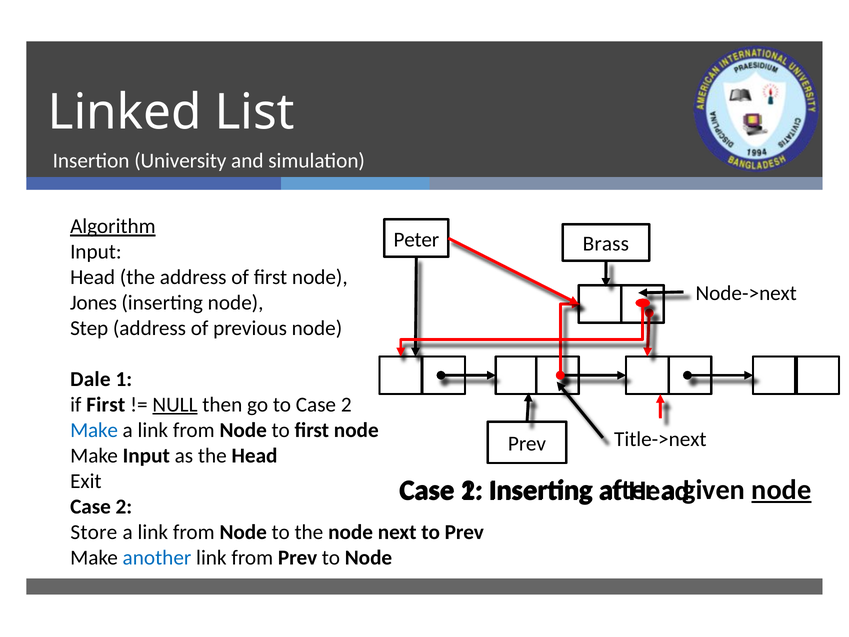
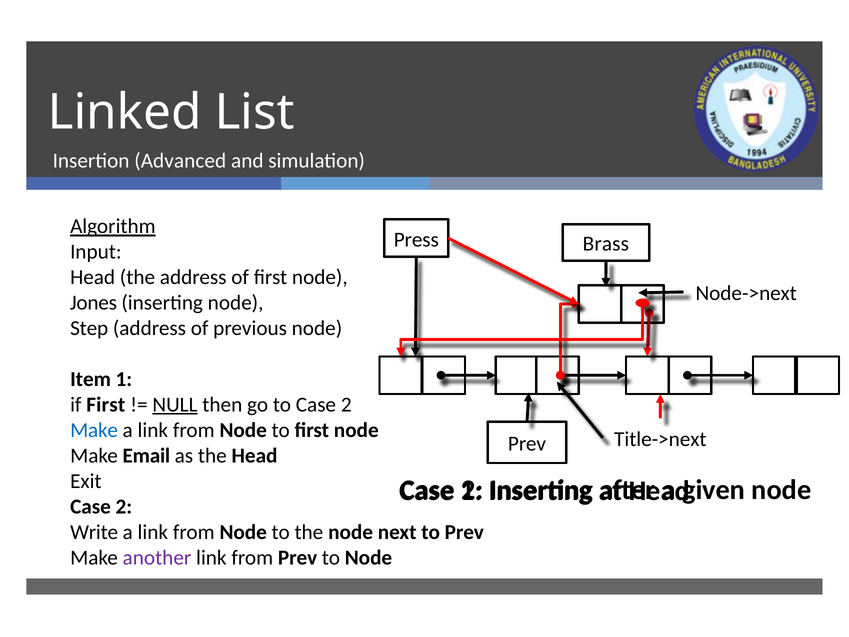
University: University -> Advanced (180, 161)
Peter: Peter -> Press (416, 240)
Dale: Dale -> Item (91, 379)
Make Input: Input -> Email (146, 456)
node underline: present -> none (781, 490)
Store: Store -> Write (94, 532)
another colour: blue -> purple (157, 557)
